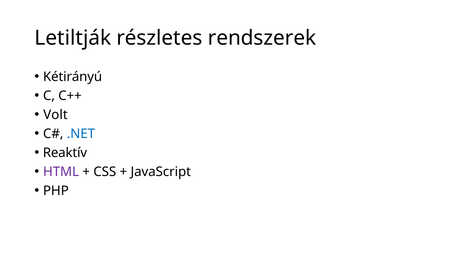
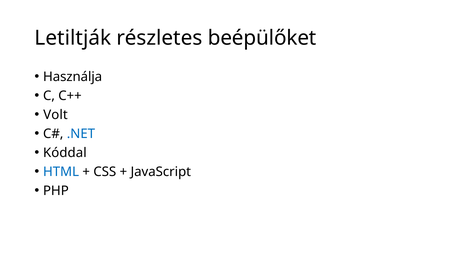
rendszerek: rendszerek -> beépülőket (262, 38)
Kétirányú: Kétirányú -> Használja (73, 77)
Reaktív: Reaktív -> Kóddal (65, 153)
HTML colour: purple -> blue (61, 172)
